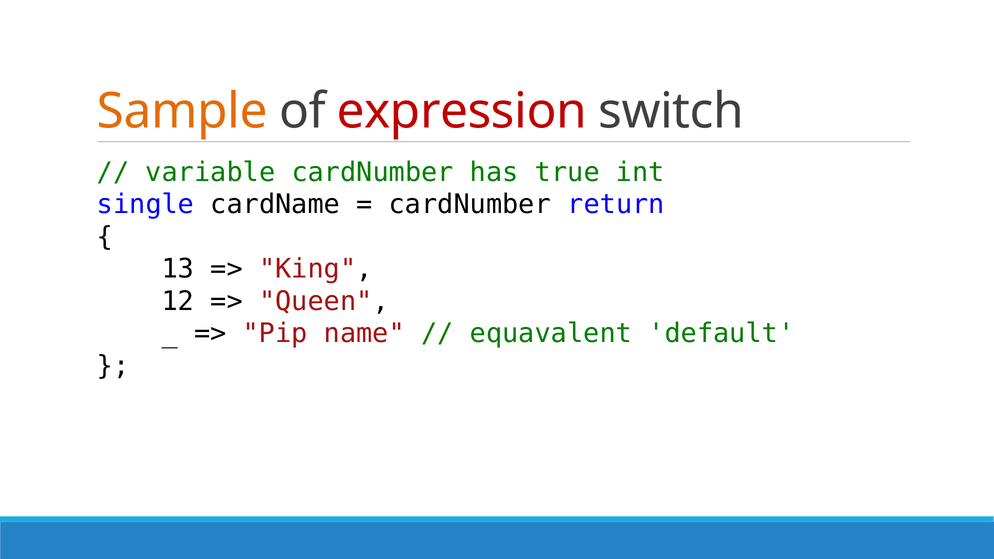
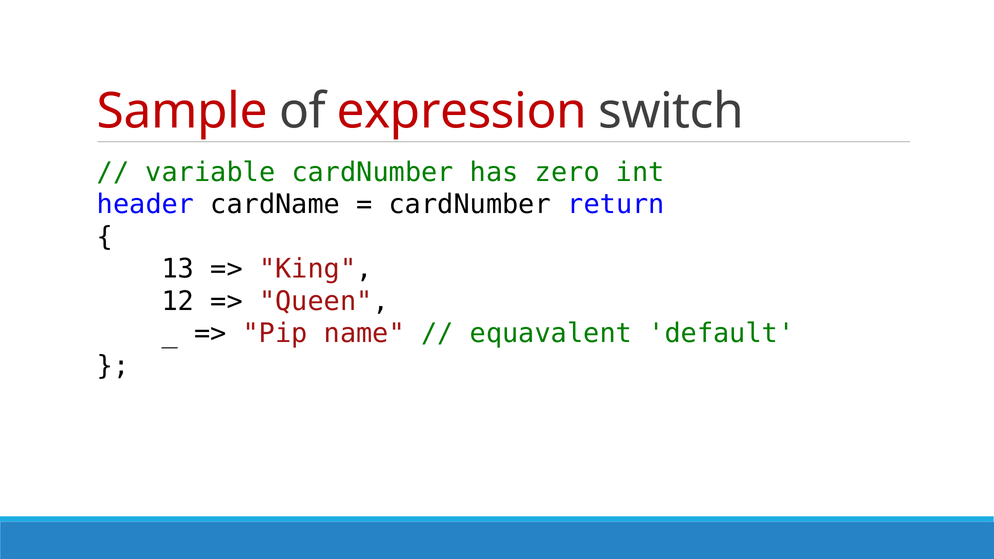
Sample colour: orange -> red (182, 111)
true: true -> zero (567, 172)
single: single -> header (146, 205)
